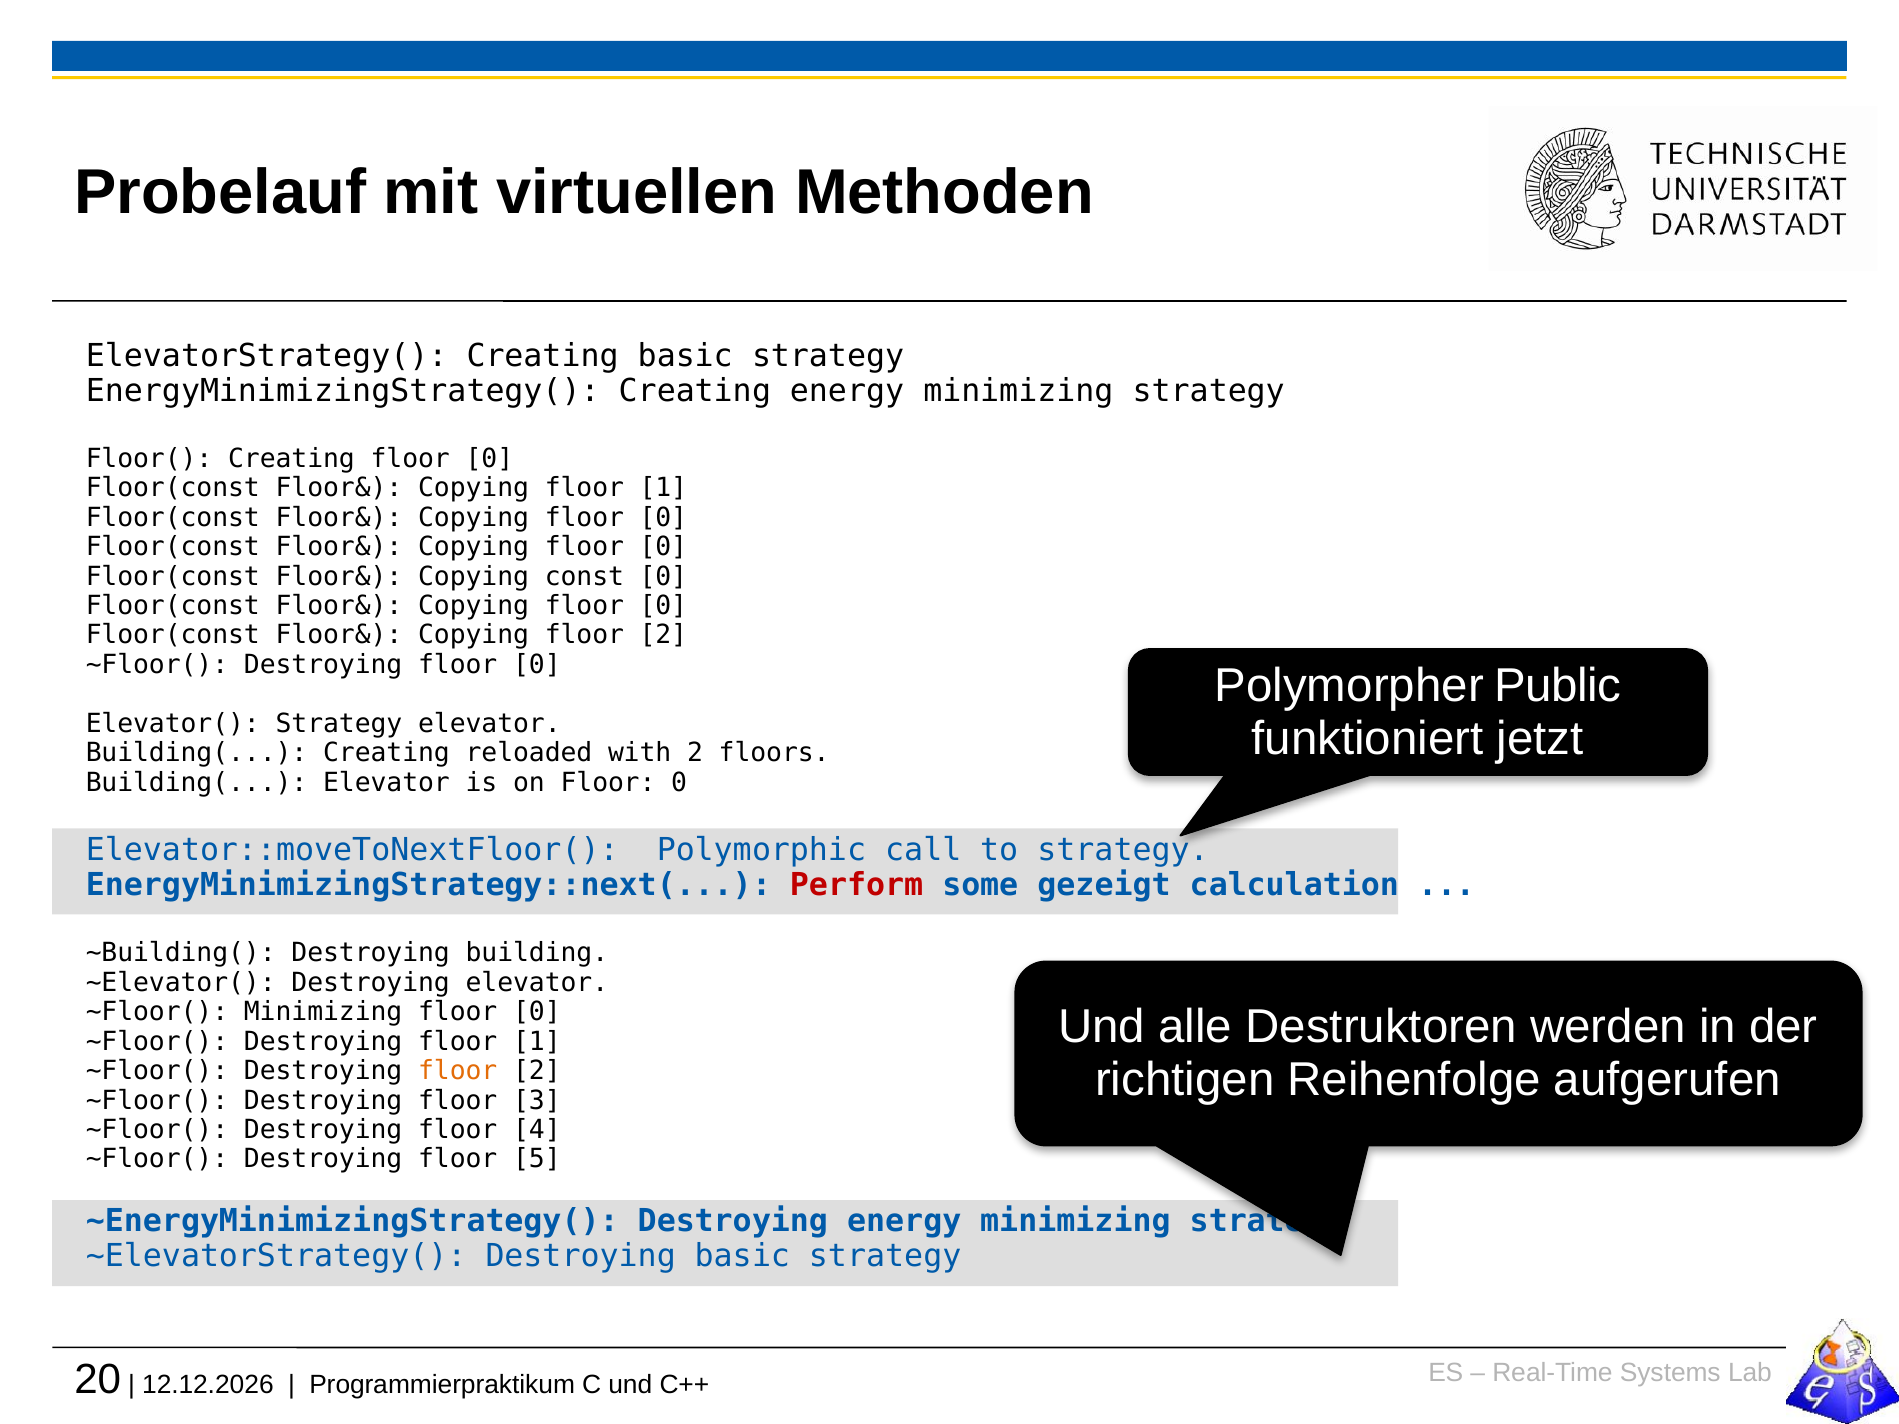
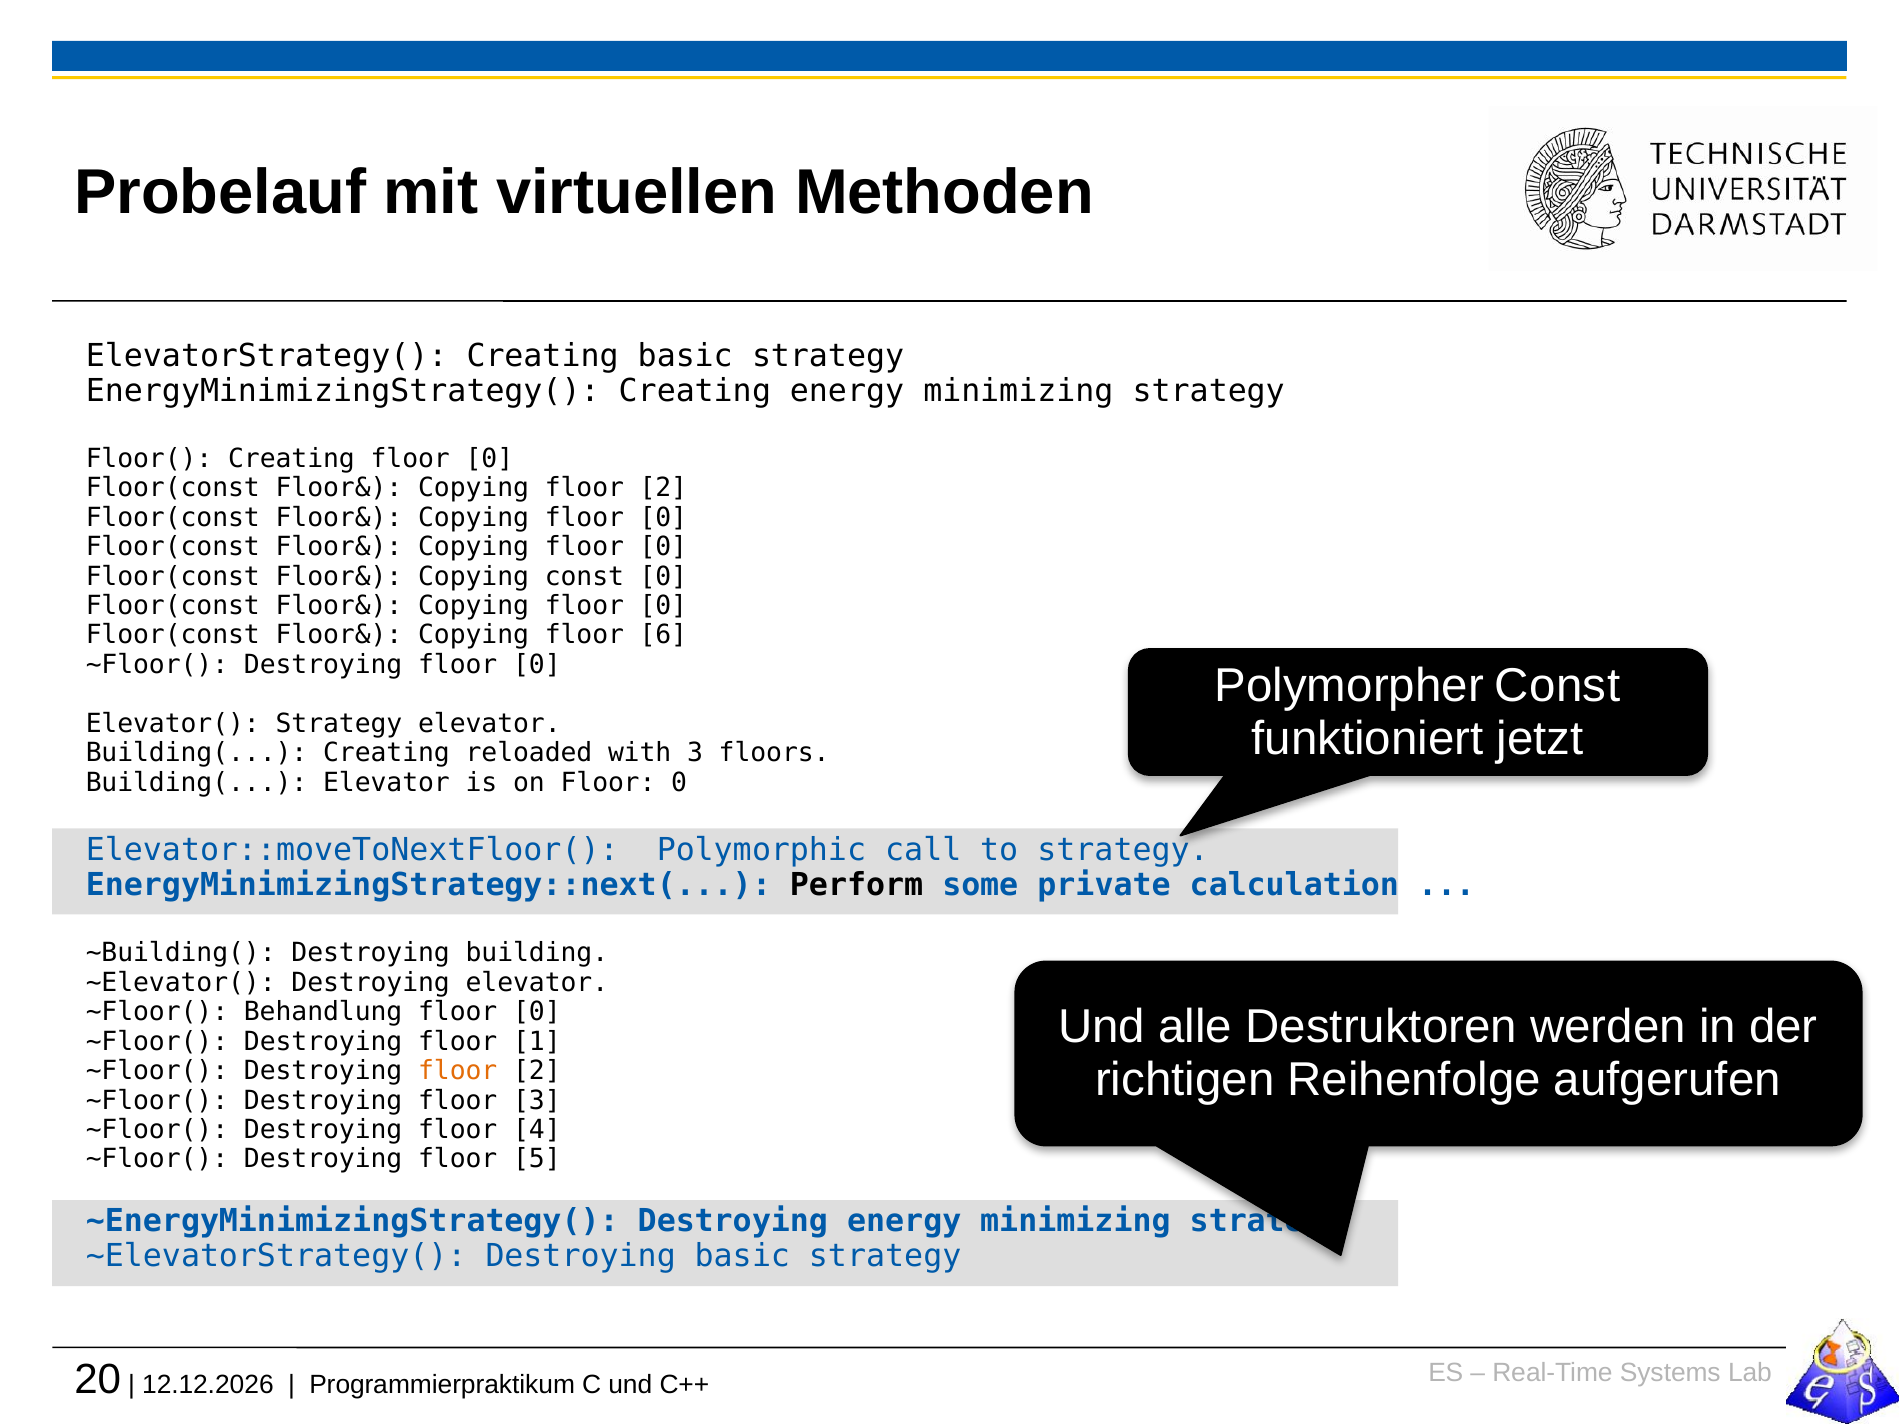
Copying floor 1: 1 -> 2 (663, 488)
Copying floor 2: 2 -> 6 (663, 635)
Polymorpher Public: Public -> Const (1557, 686)
with 2: 2 -> 3 (695, 753)
Perform colour: red -> black (857, 886)
gezeigt: gezeigt -> private (1104, 886)
~Floor( Minimizing: Minimizing -> Behandlung (323, 1012)
